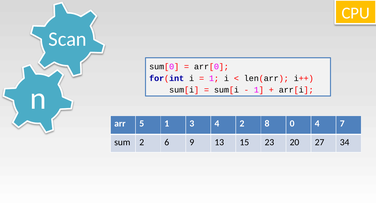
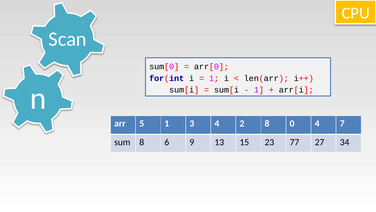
sum 2: 2 -> 8 (142, 142)
20: 20 -> 77 (294, 142)
